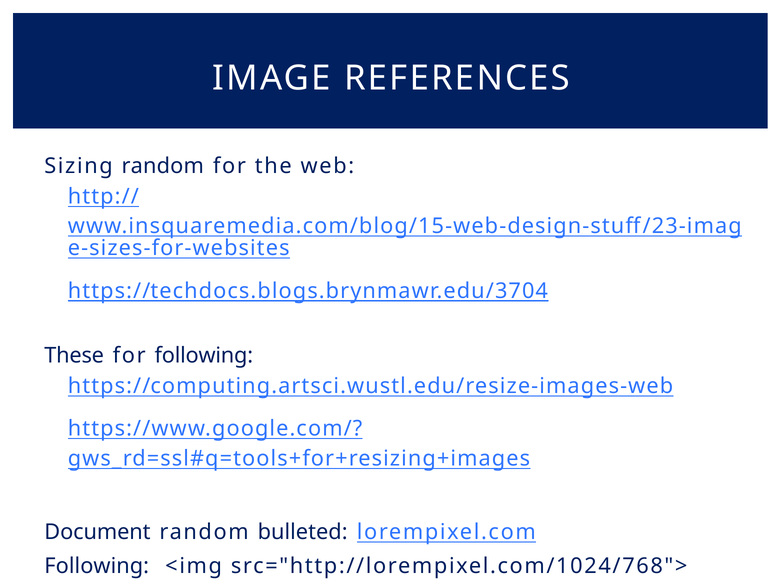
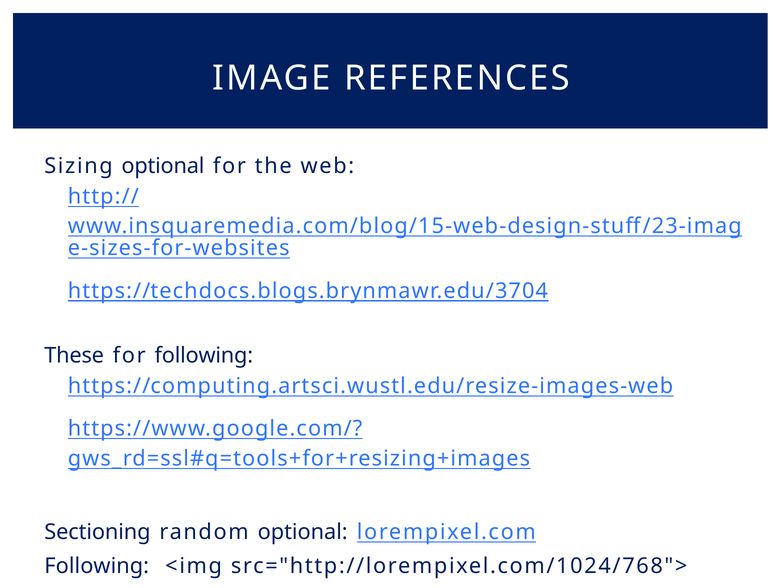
Sizing random: random -> optional (163, 166)
Document: Document -> Sectioning (97, 531)
random bulleted: bulleted -> optional (303, 531)
